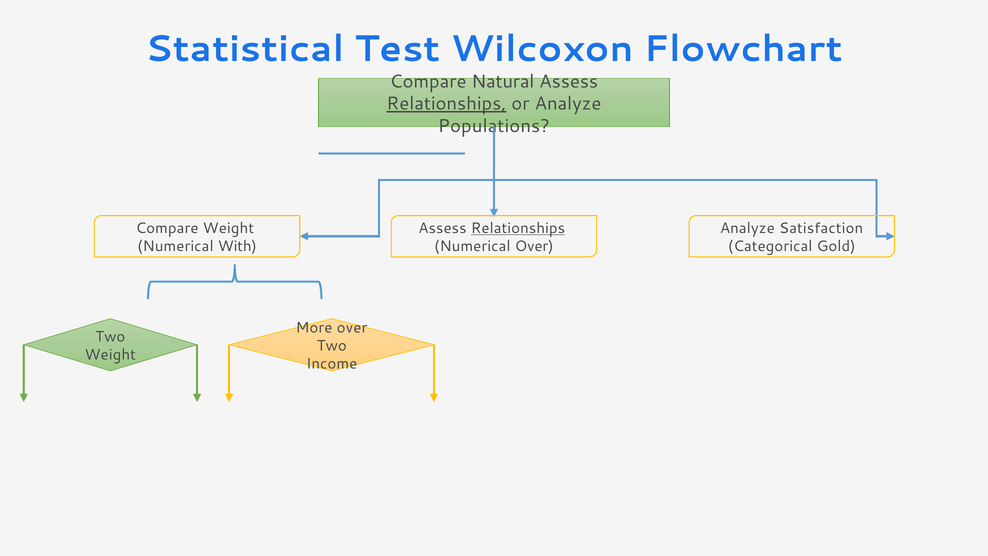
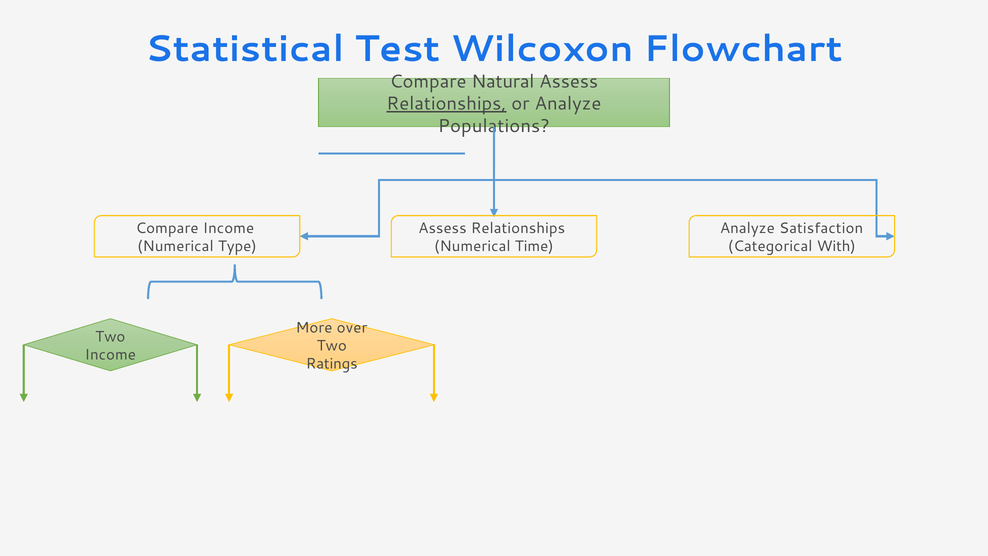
Compare Weight: Weight -> Income (228, 228)
Relationships underline: present -> none (518, 228)
With: With -> Type (237, 246)
Numerical Over: Over -> Time (534, 246)
Gold: Gold -> With (836, 246)
Weight: Weight -> Income (110, 355)
Income: Income -> Ratings (332, 364)
